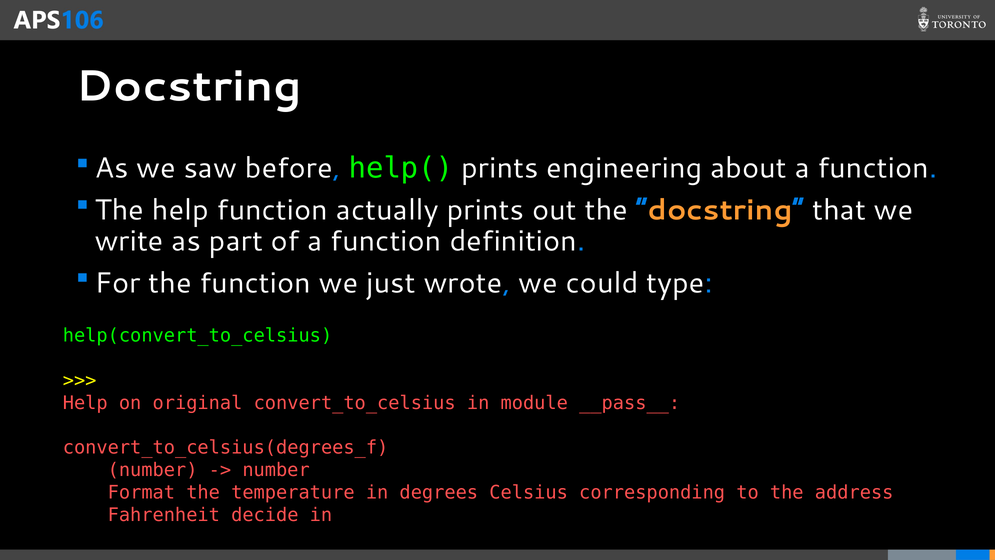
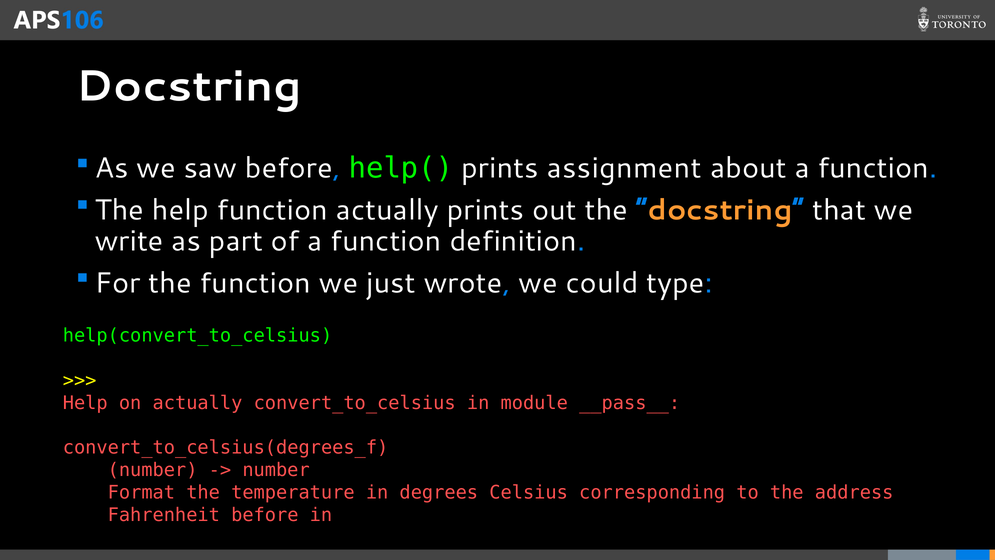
engineering: engineering -> assignment (624, 168)
on original: original -> actually (197, 403)
Fahrenheit decide: decide -> before (265, 515)
